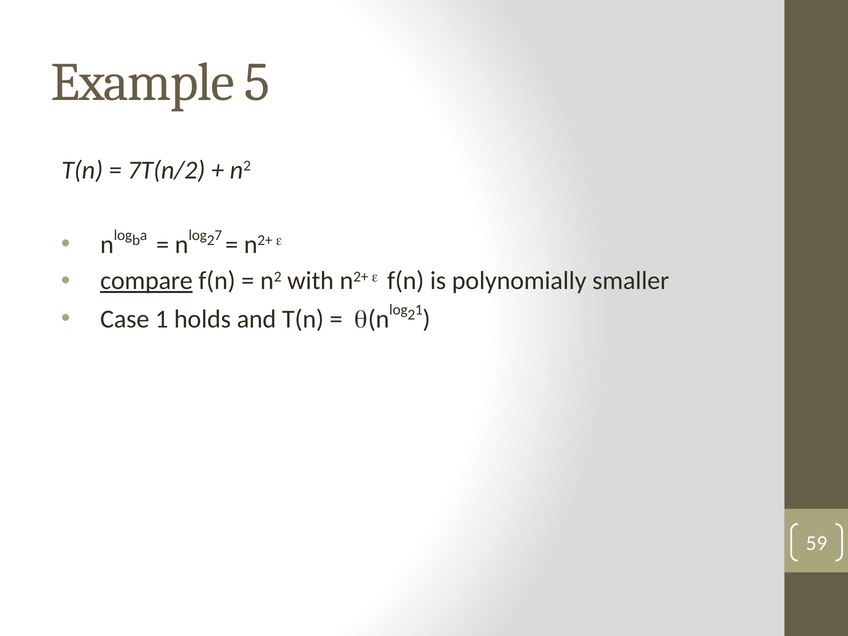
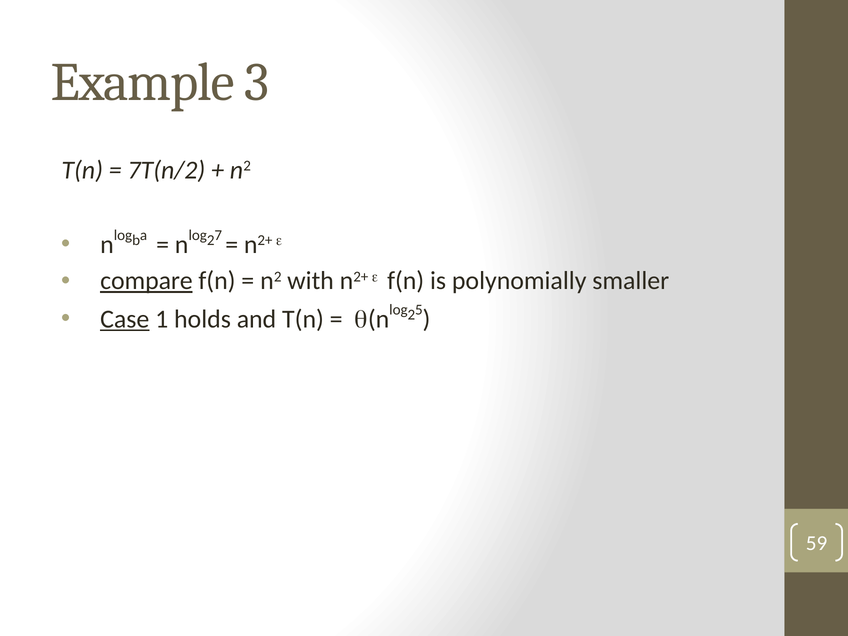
5: 5 -> 3 (257, 82)
Case underline: none -> present (125, 319)
1: 1 -> 5 (419, 310)
